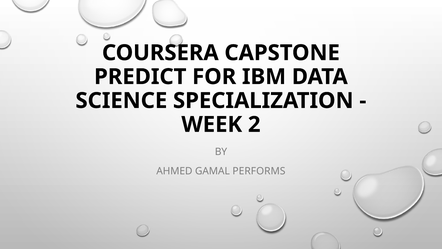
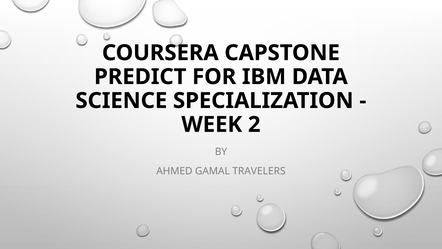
PERFORMS: PERFORMS -> TRAVELERS (259, 171)
